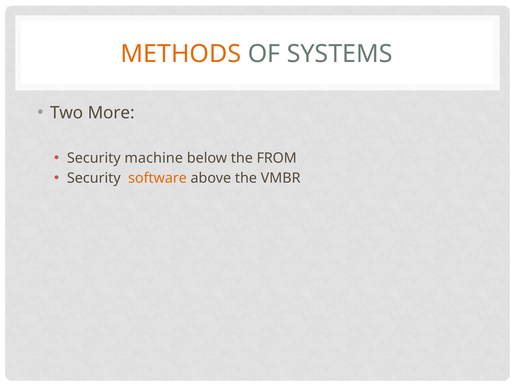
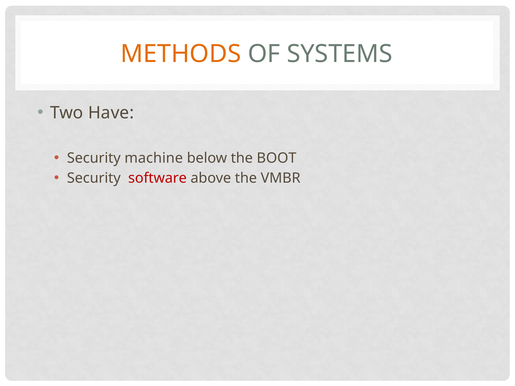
More: More -> Have (111, 113)
FROM: FROM -> BOOT (277, 158)
software colour: orange -> red (157, 178)
